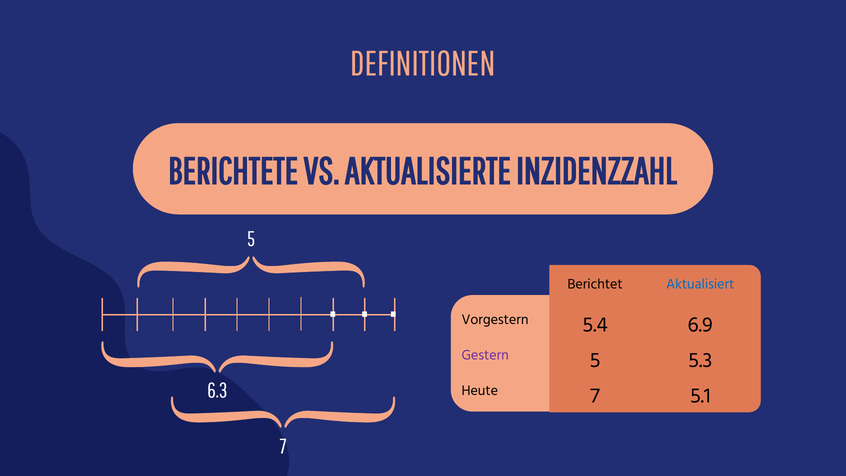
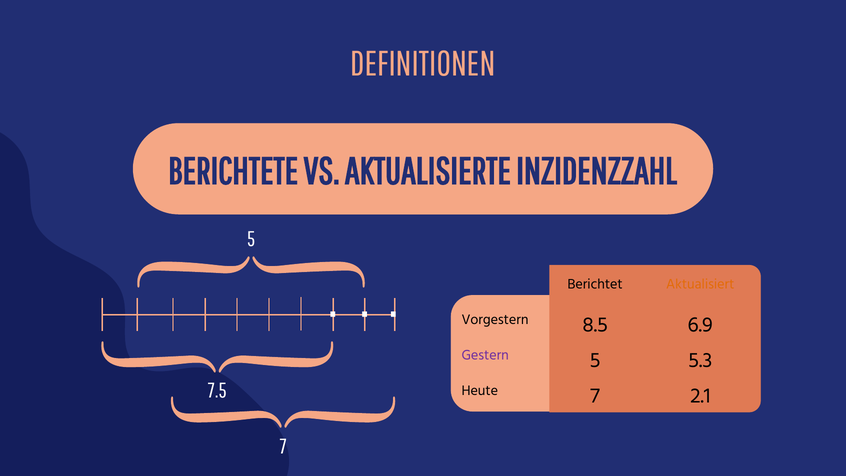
Aktualisiert colour: blue -> orange (700, 284)
5.4: 5.4 -> 8.5 (595, 325)
6.3: 6.3 -> 7.5 (217, 391)
5.1: 5.1 -> 2.1 (700, 396)
